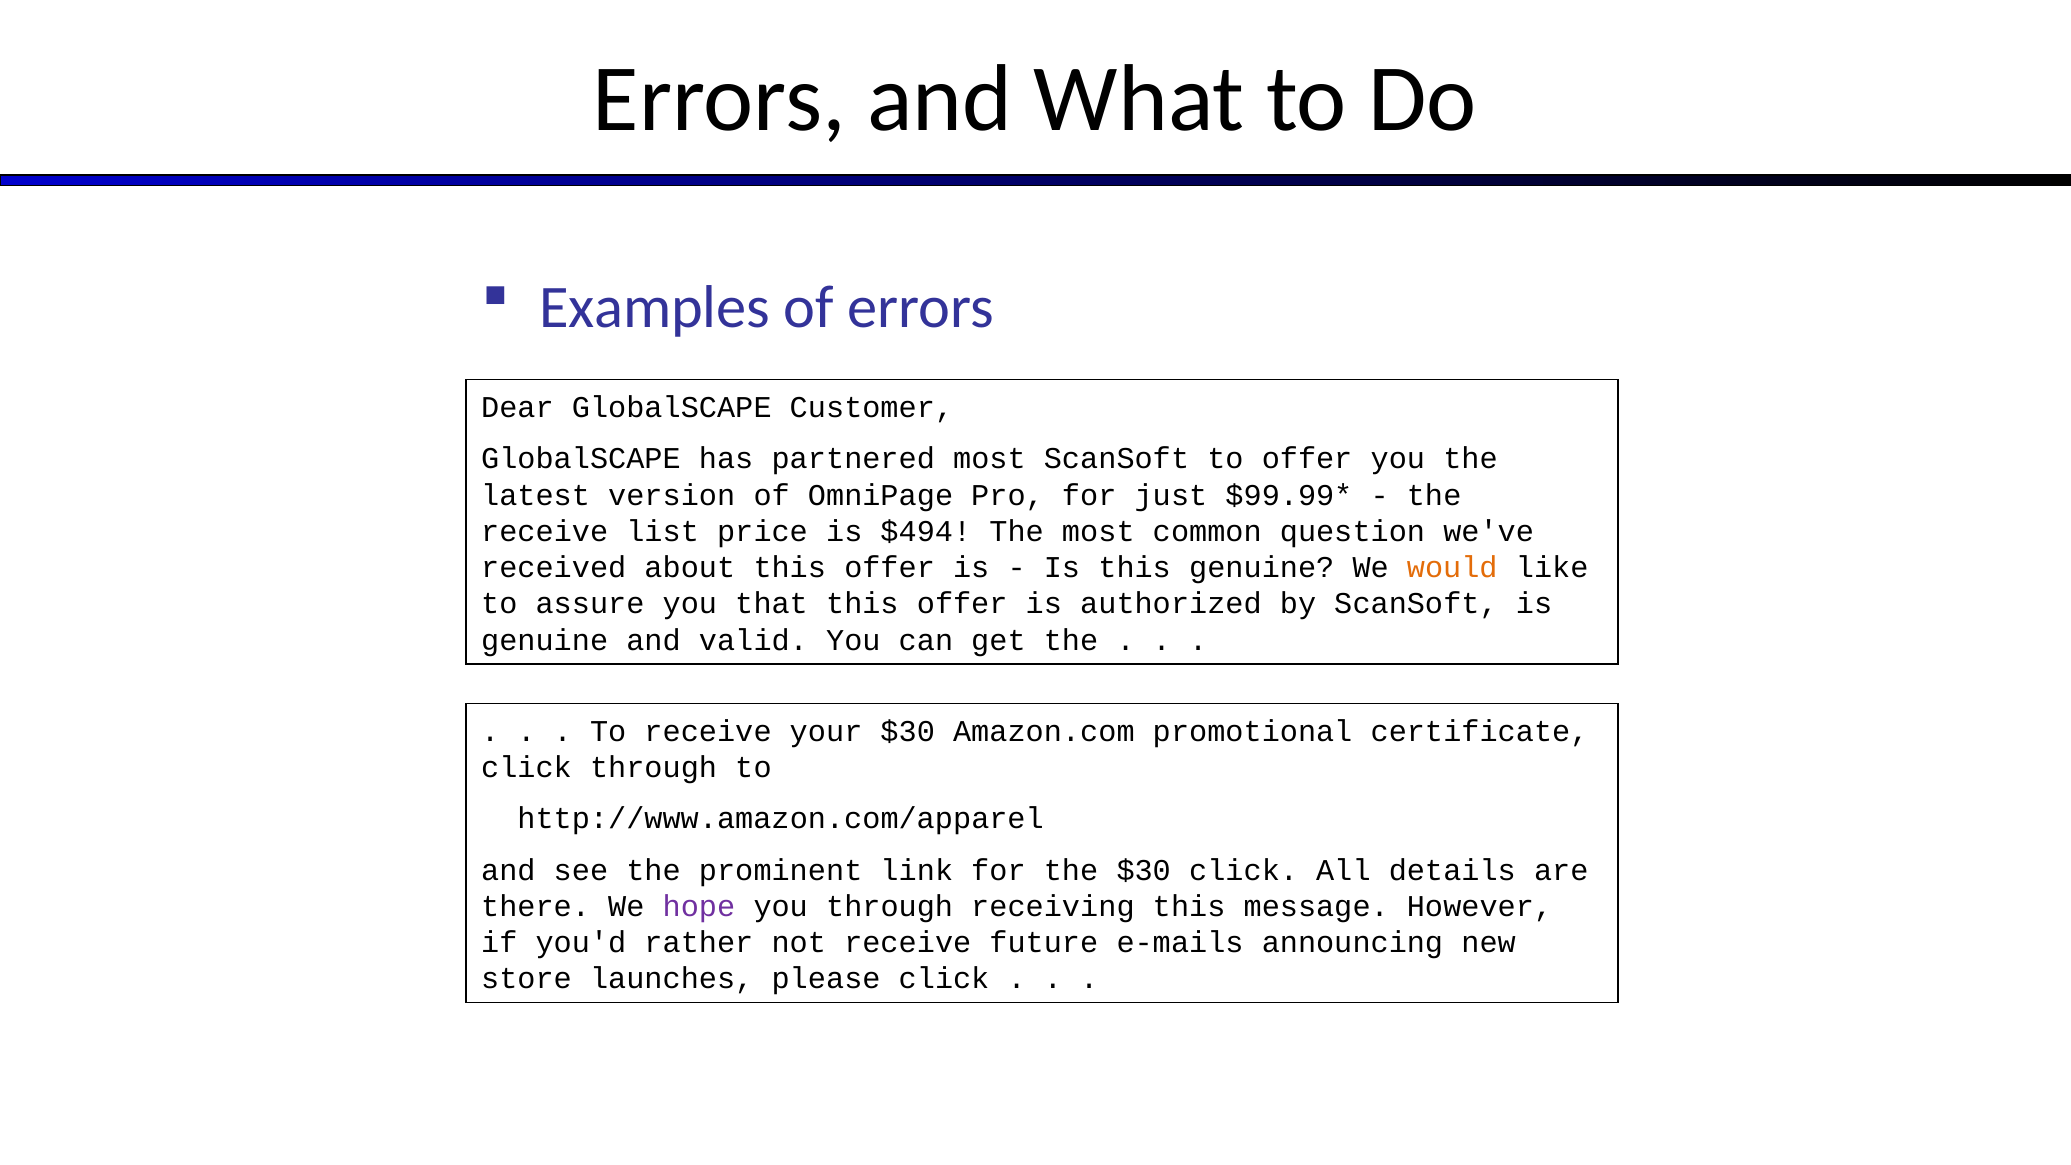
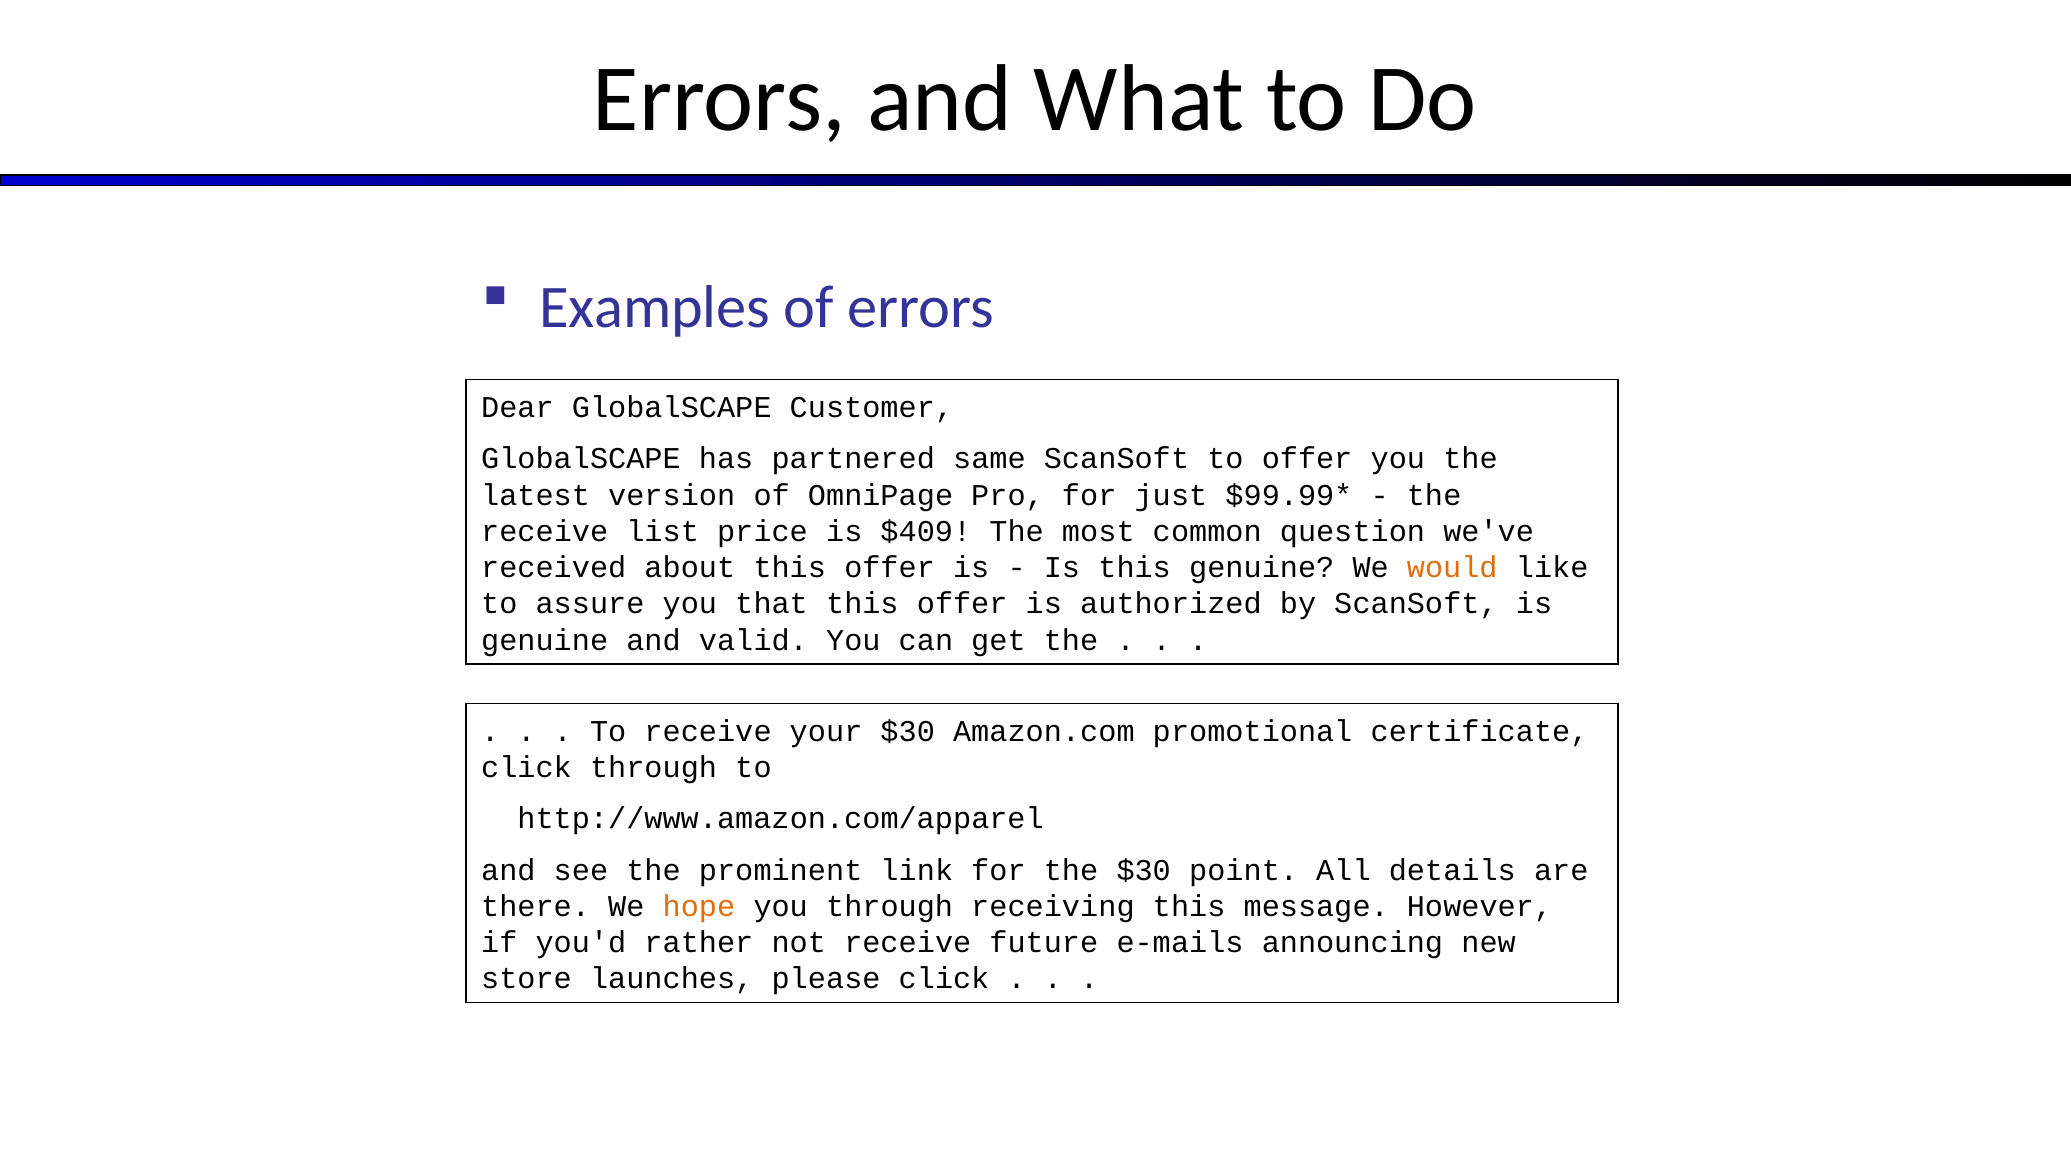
partnered most: most -> same (989, 459)
$494: $494 -> $409 (926, 531)
$30 click: click -> point (1244, 870)
hope colour: purple -> orange (699, 906)
